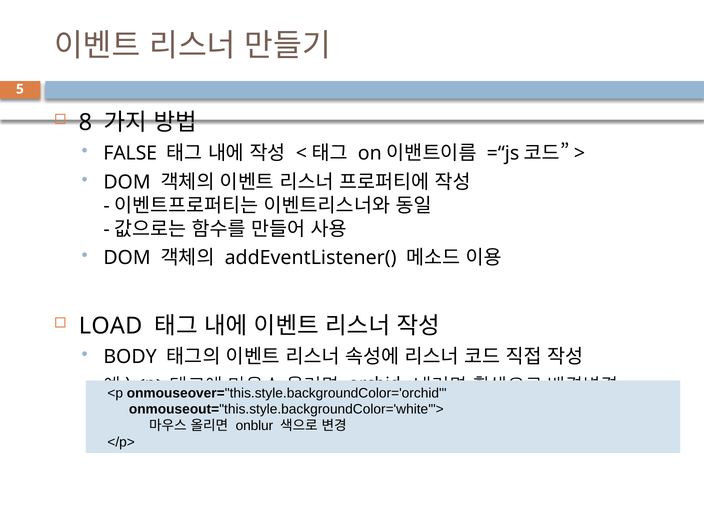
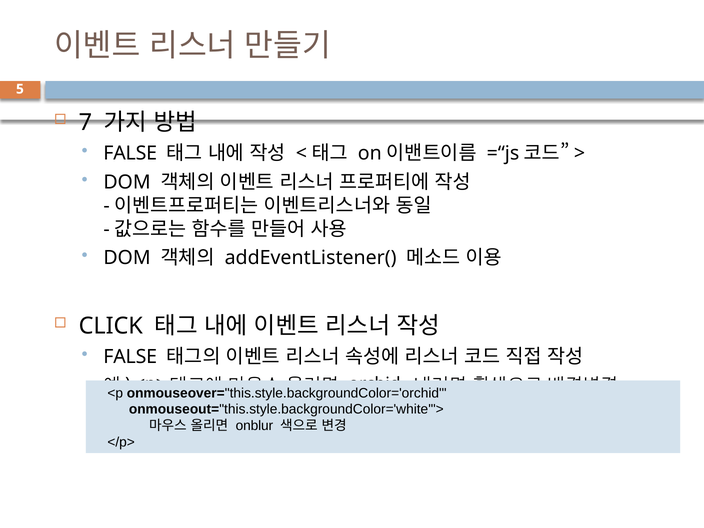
8: 8 -> 7 (85, 122)
LOAD: LOAD -> CLICK (111, 326)
BODY: BODY -> FALSE (130, 357)
